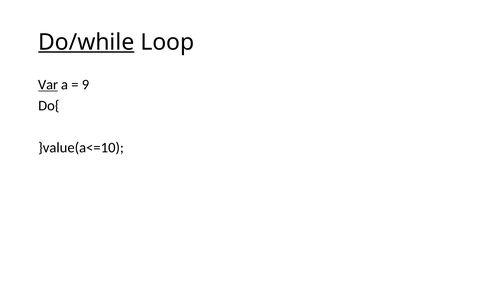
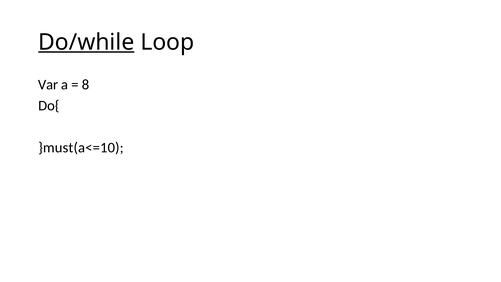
Var underline: present -> none (48, 85)
9: 9 -> 8 (86, 85)
}value(a<=10: }value(a<=10 -> }must(a<=10 (81, 148)
